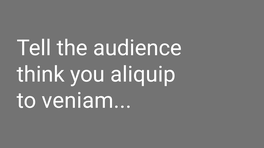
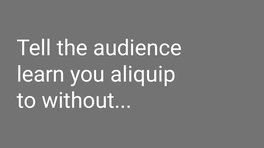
think: think -> learn (41, 75)
veniam: veniam -> without (87, 101)
